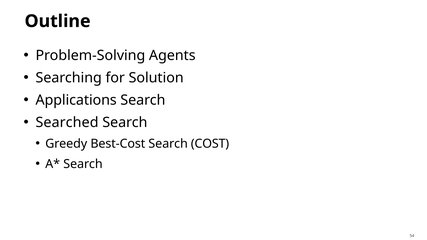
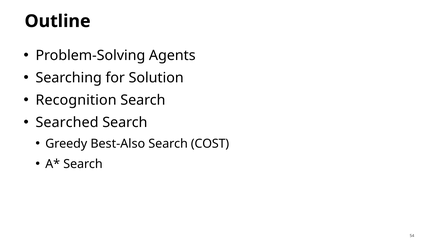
Applications: Applications -> Recognition (76, 100)
Best-Cost: Best-Cost -> Best-Also (118, 144)
